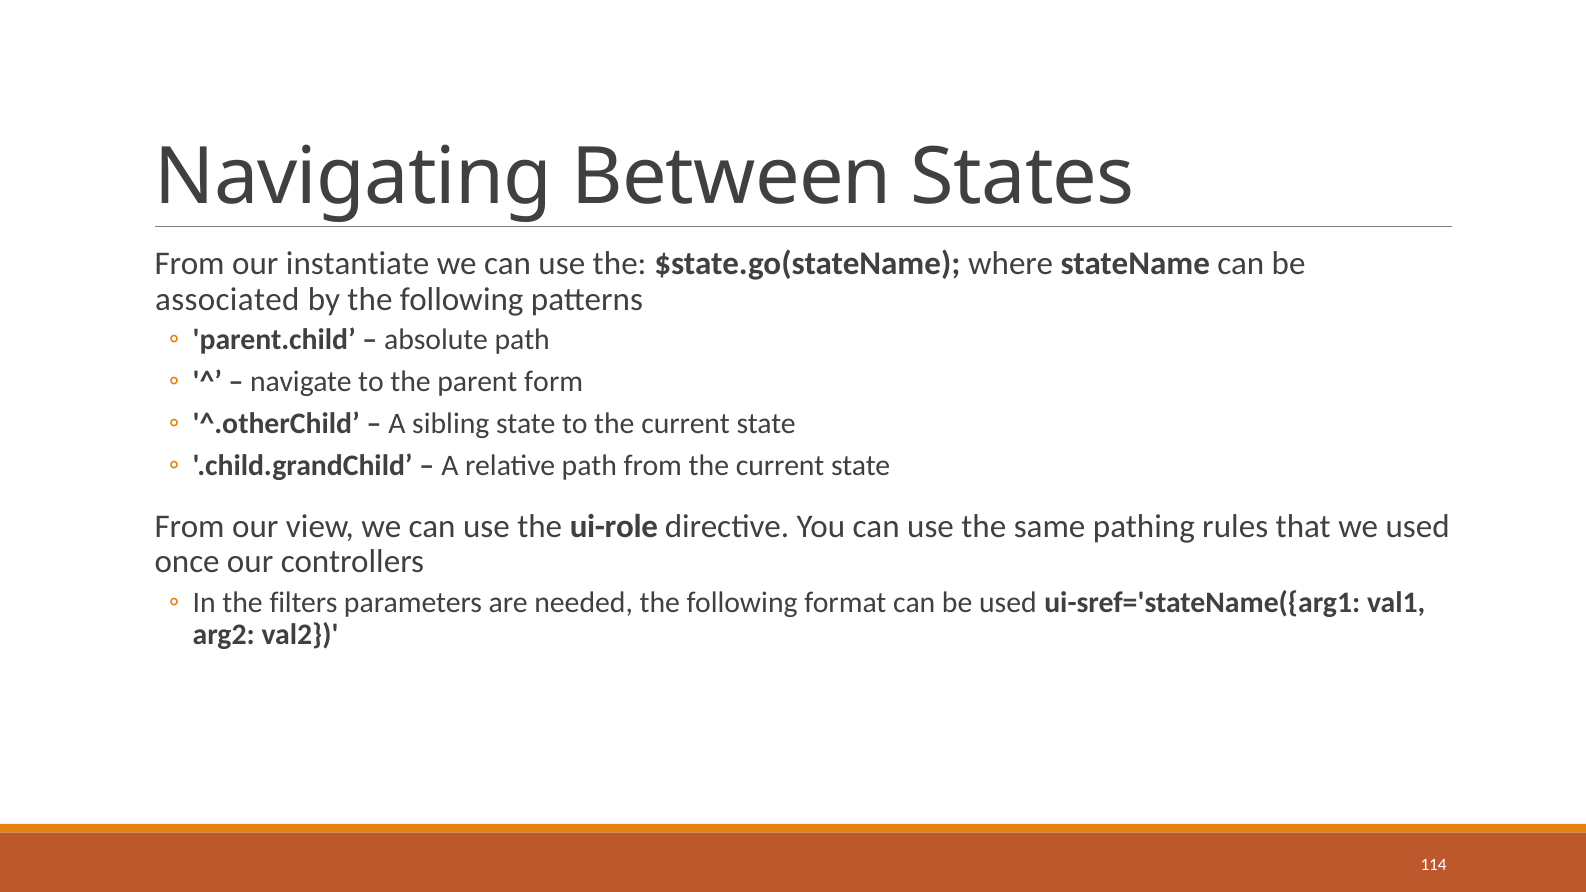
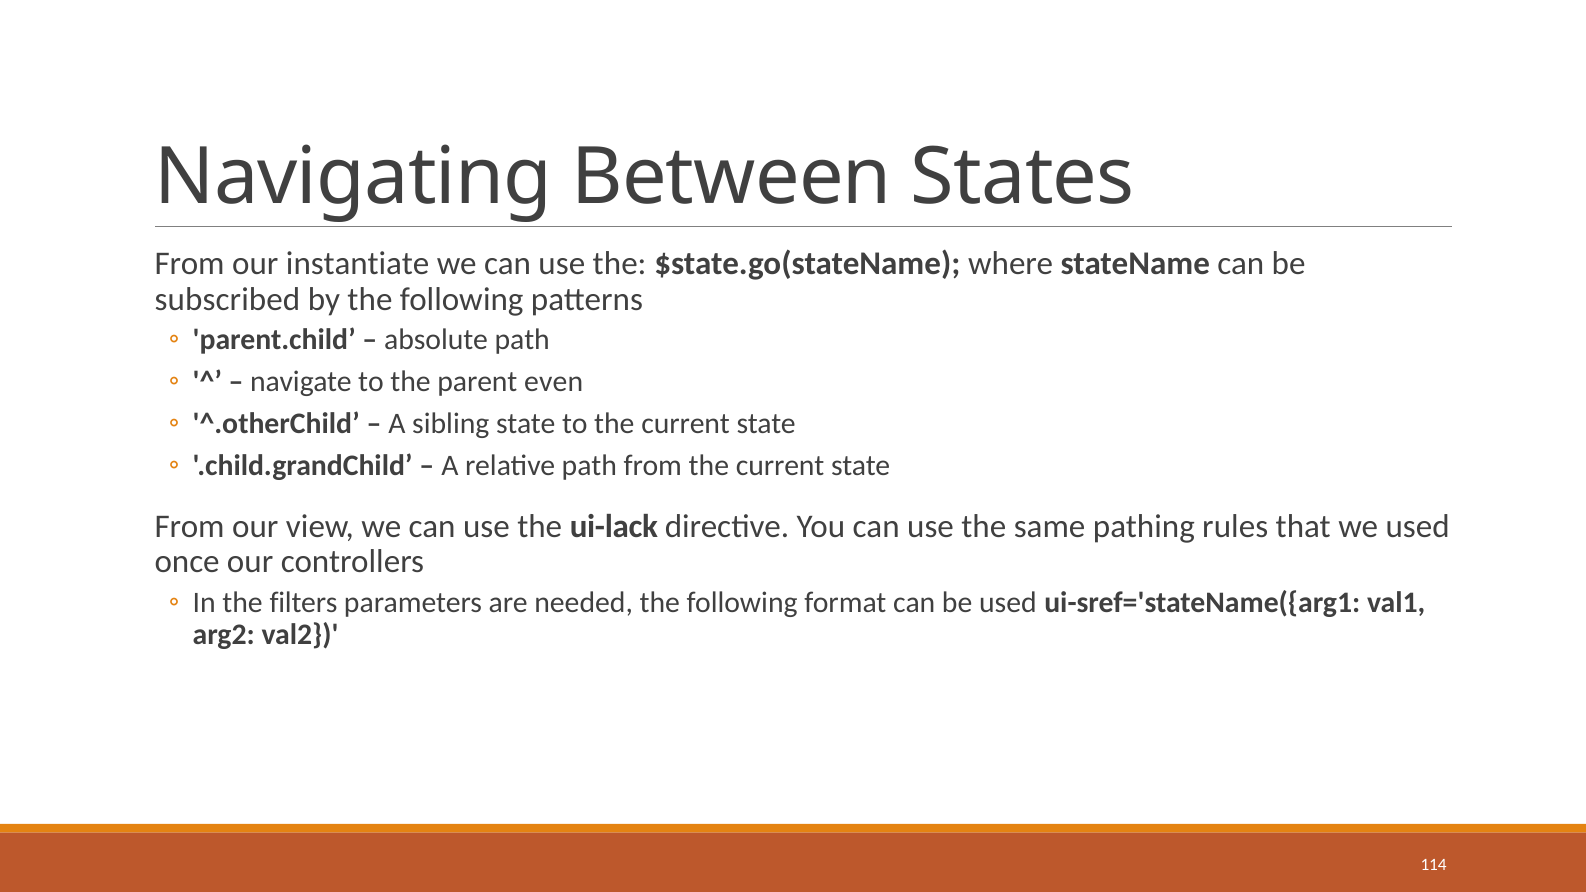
associated: associated -> subscribed (227, 299)
form: form -> even (554, 382)
ui-role: ui-role -> ui-lack (614, 526)
